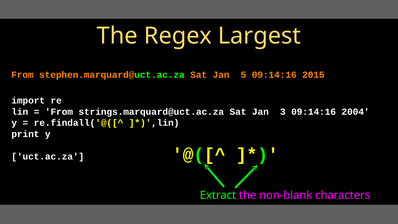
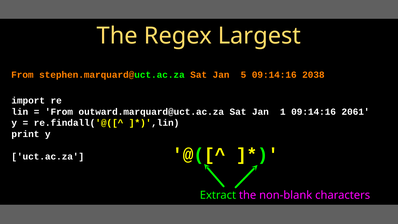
2015: 2015 -> 2038 (313, 75)
strings.marquard@uct.ac.za: strings.marquard@uct.ac.za -> outward.marquard@uct.ac.za (151, 112)
3: 3 -> 1 (283, 112)
2004: 2004 -> 2061 (356, 112)
